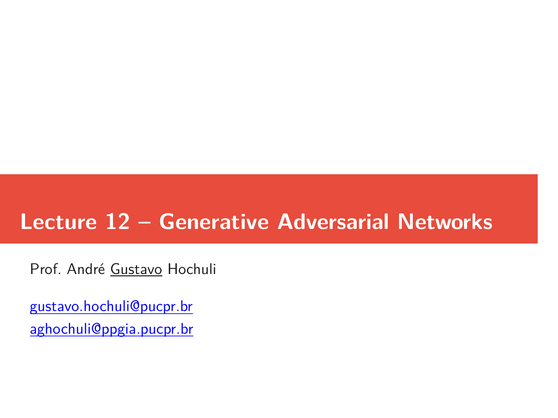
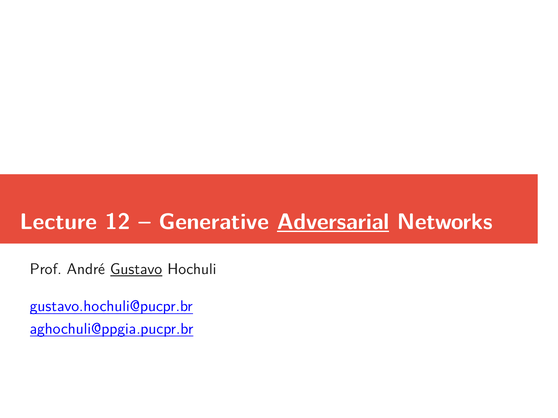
Adversarial underline: none -> present (333, 222)
